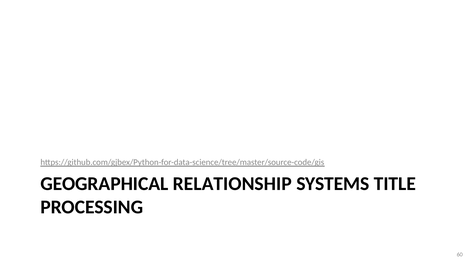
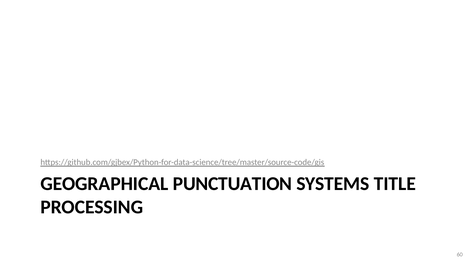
RELATIONSHIP: RELATIONSHIP -> PUNCTUATION (233, 184)
